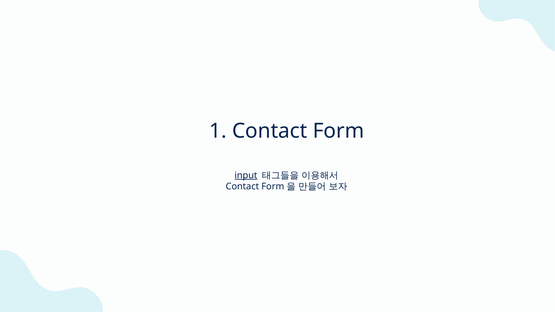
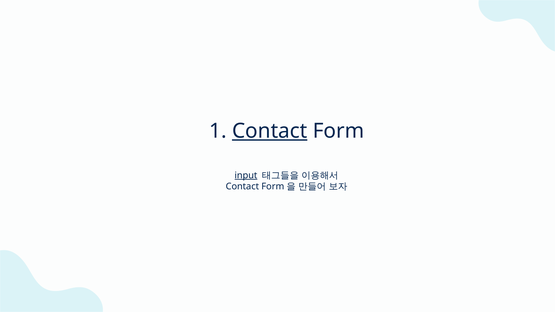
Contact underline: none -> present (270, 131)
